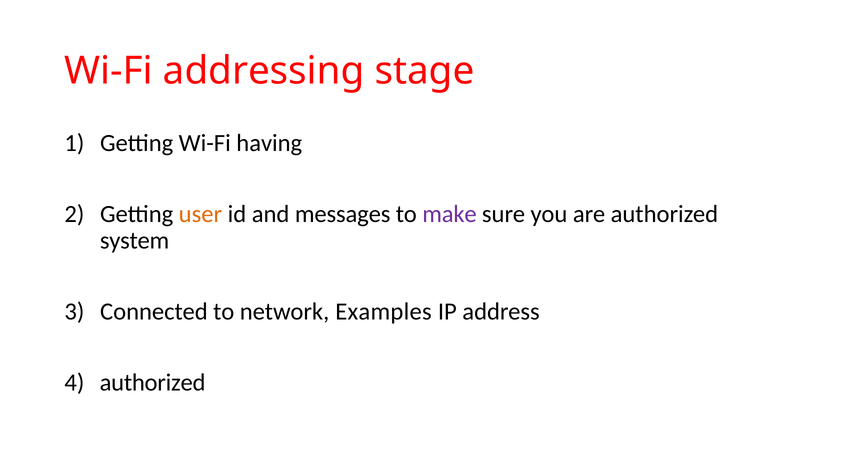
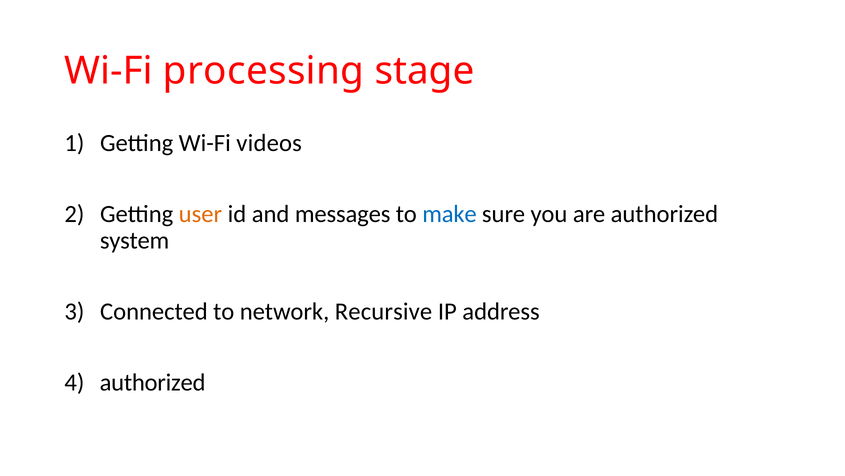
addressing: addressing -> processing (264, 71)
having: having -> videos (269, 143)
make colour: purple -> blue (449, 214)
Examples: Examples -> Recursive (384, 311)
